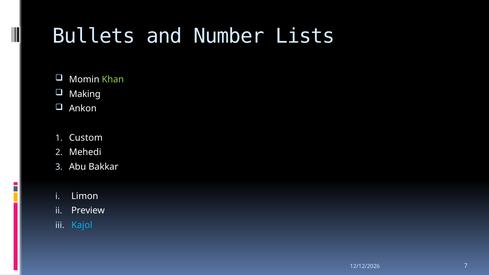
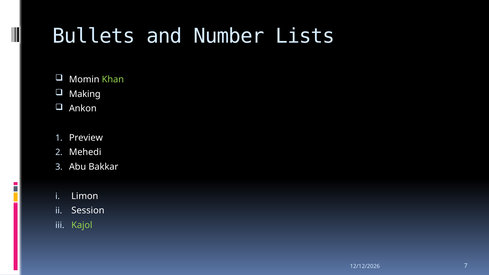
Custom: Custom -> Preview (86, 138)
Preview: Preview -> Session (88, 211)
Kajol colour: light blue -> light green (82, 225)
